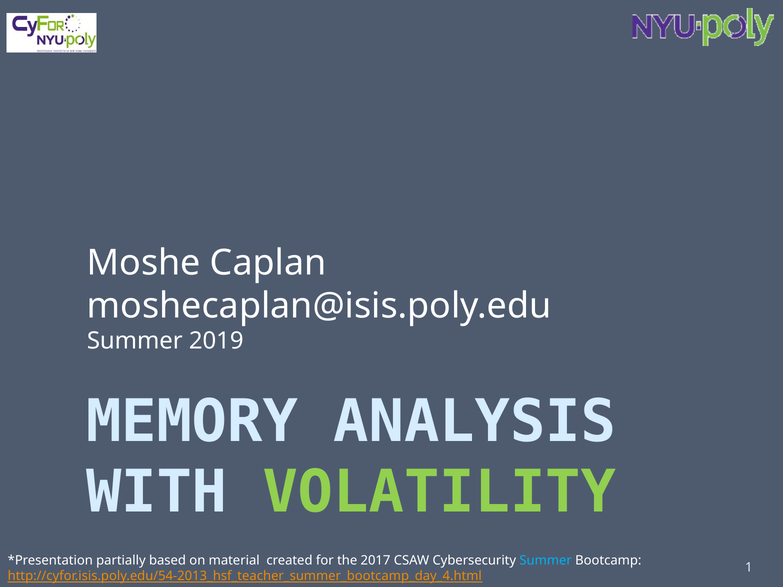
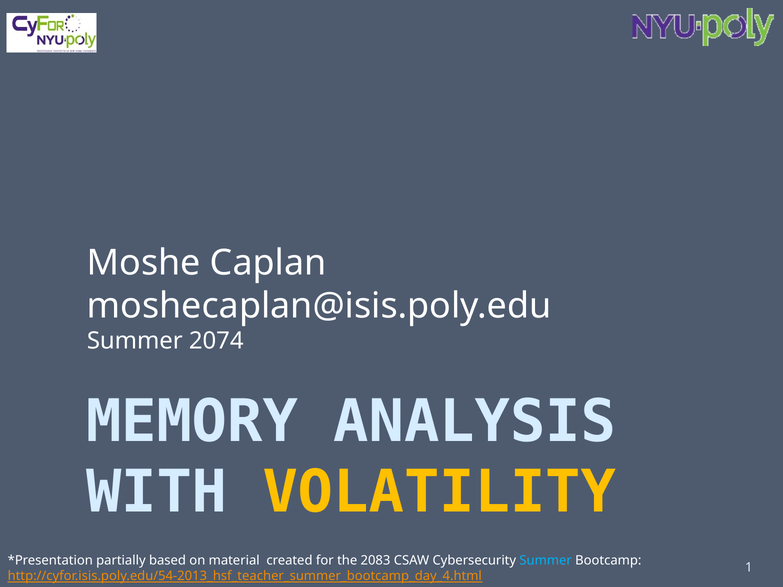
2019: 2019 -> 2074 (216, 341)
VOLATILITY colour: light green -> yellow (439, 493)
2017: 2017 -> 2083 (375, 561)
